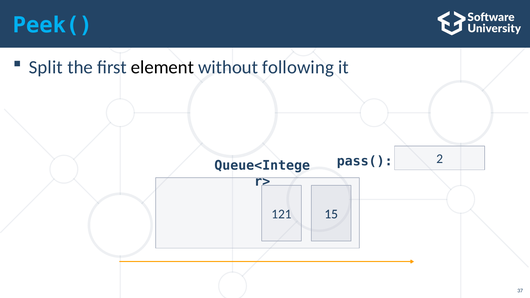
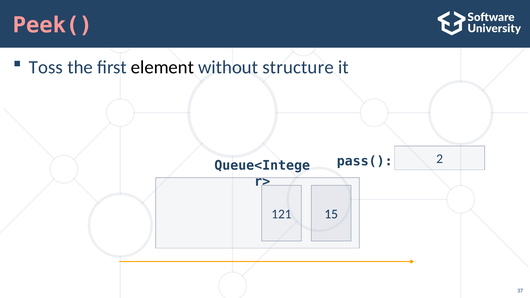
Peek( colour: light blue -> pink (53, 25)
Split: Split -> Toss (46, 67)
following: following -> structure (298, 67)
